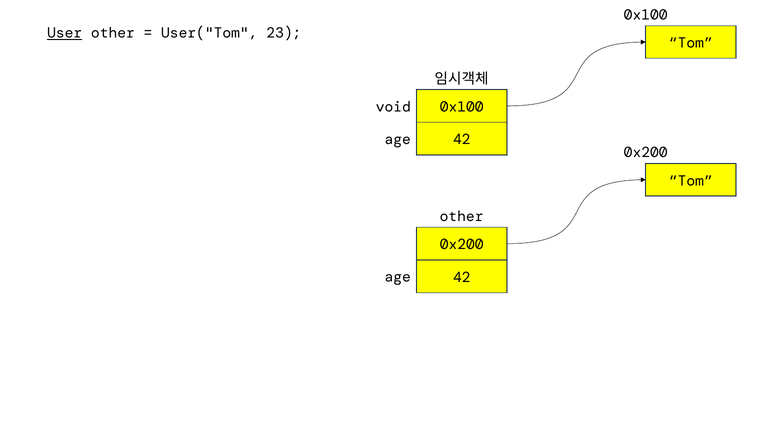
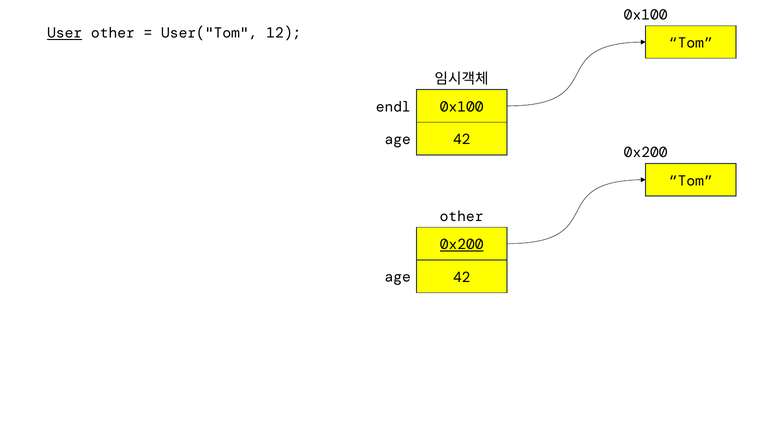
23: 23 -> 12 (284, 33)
void: void -> endl (393, 107)
0x200 underline: none -> present (462, 245)
